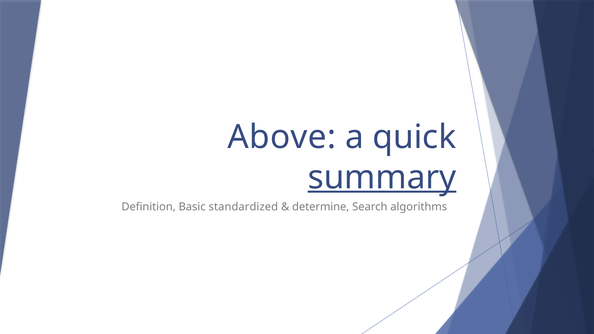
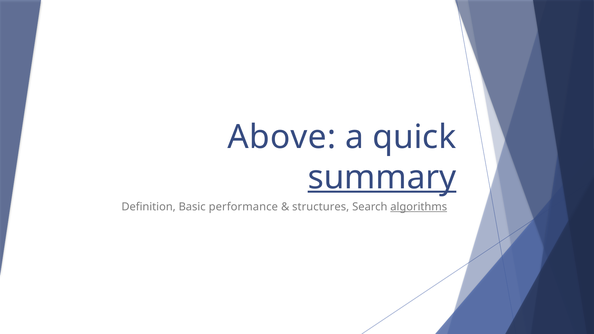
standardized: standardized -> performance (243, 207)
determine: determine -> structures (321, 207)
algorithms underline: none -> present (419, 207)
